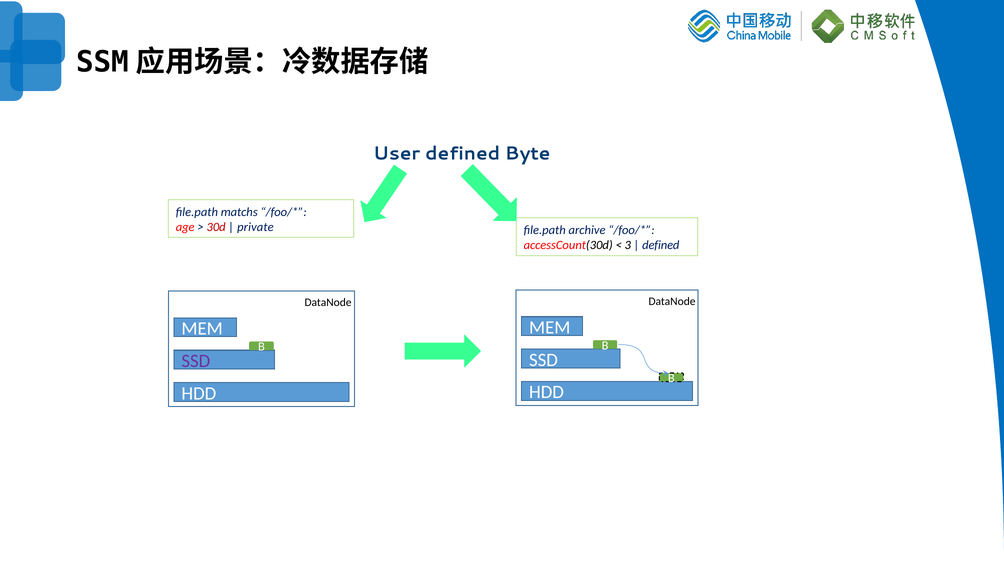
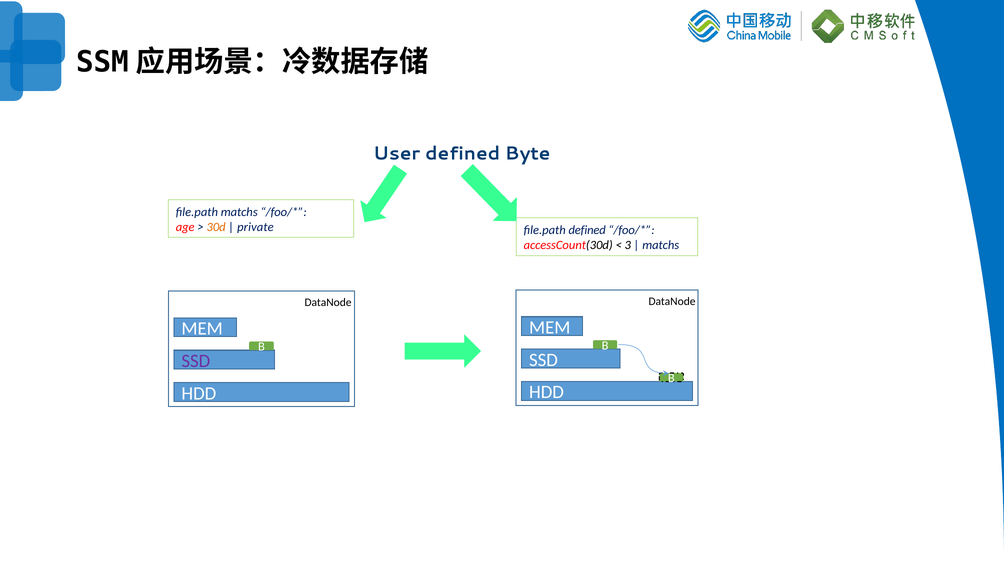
30d colour: red -> orange (216, 227)
file.path archive: archive -> defined (587, 230)
defined: defined -> matchs (661, 245)
